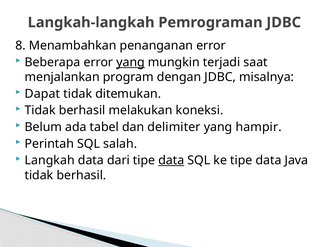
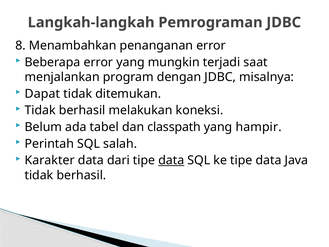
yang underline: present -> none (130, 62)
delimiter: delimiter -> classpath (174, 127)
Langkah: Langkah -> Karakter (50, 160)
